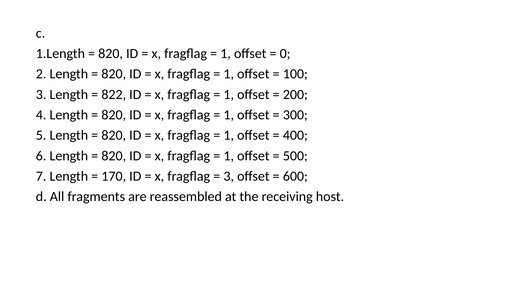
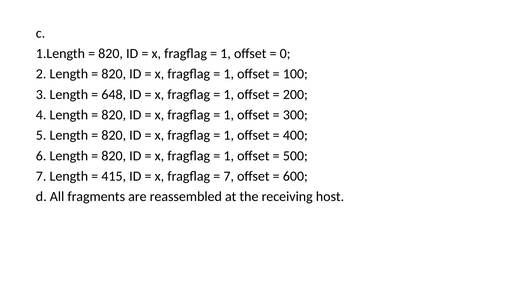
822: 822 -> 648 (114, 95)
170: 170 -> 415 (114, 176)
3: 3 -> 7 (229, 176)
